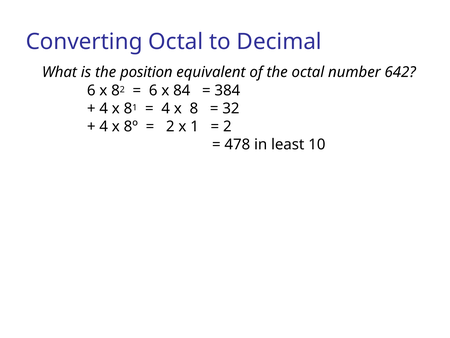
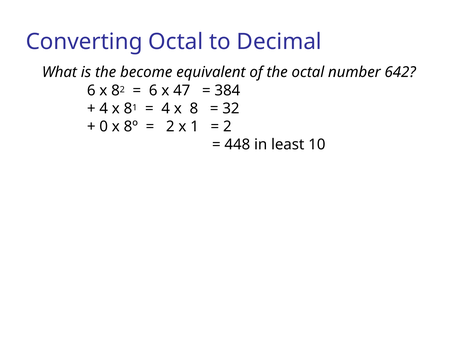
position: position -> become (146, 72)
84: 84 -> 47 (182, 90)
4: 4 -> 0 (104, 126)
478: 478 -> 448 (237, 144)
